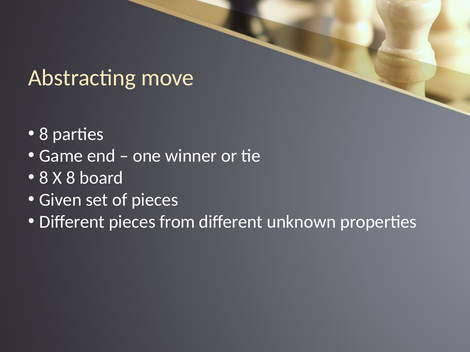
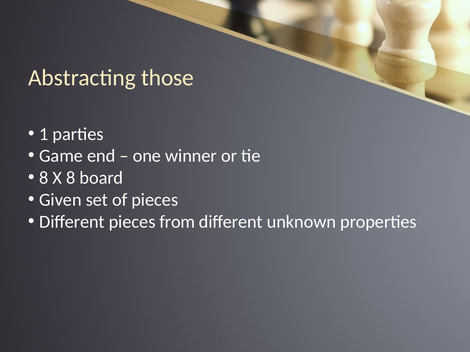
move: move -> those (168, 78)
8: 8 -> 1 (44, 134)
